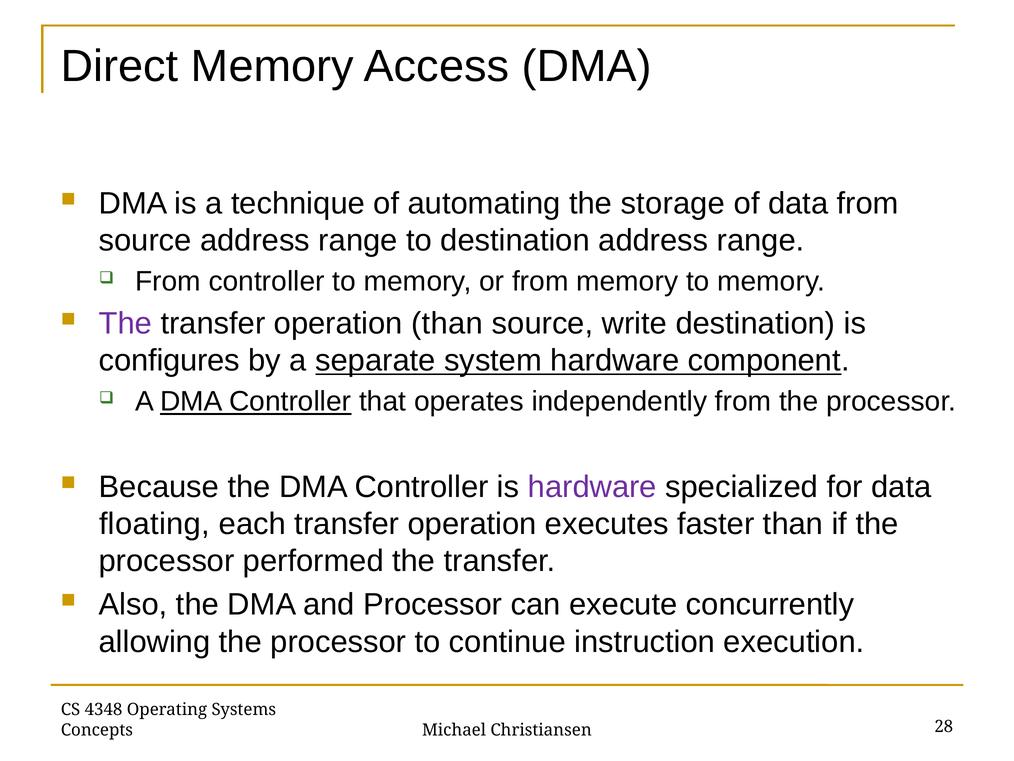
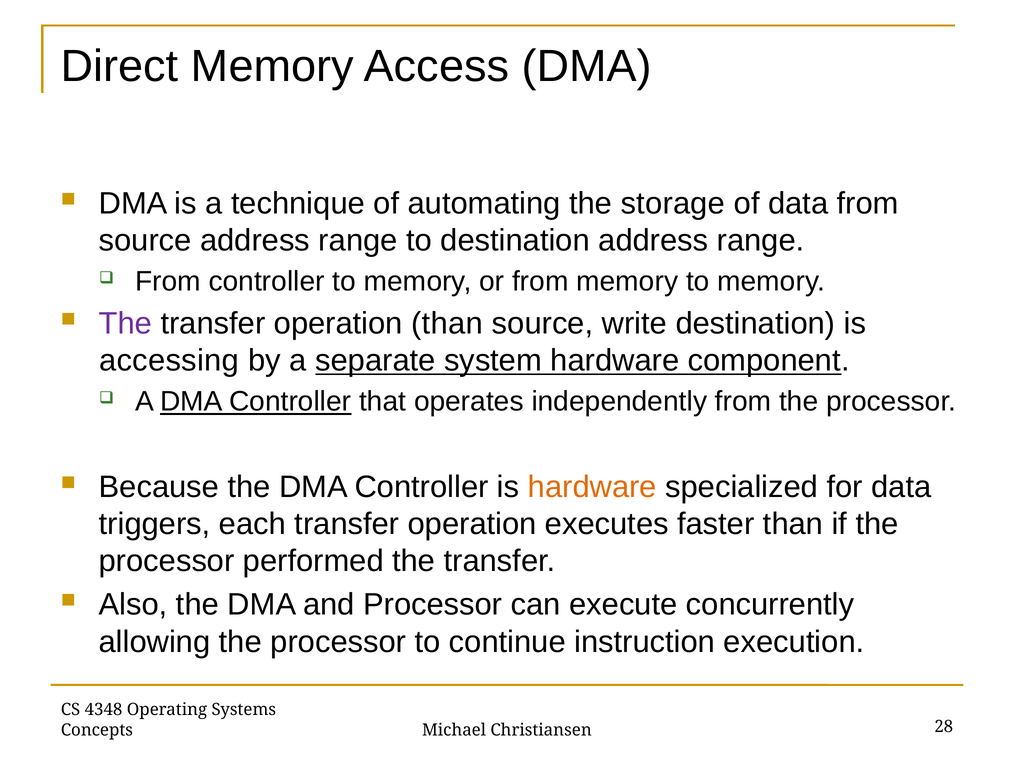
configures: configures -> accessing (169, 360)
hardware colour: purple -> orange (592, 487)
floating: floating -> triggers (155, 524)
